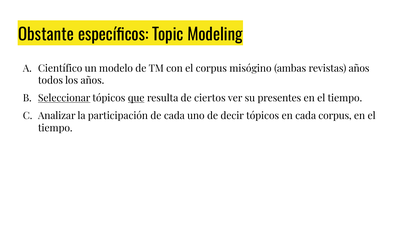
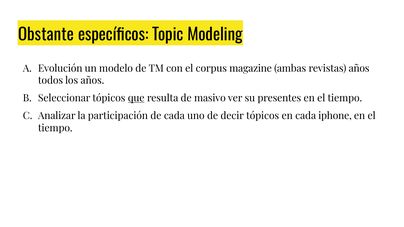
Científico: Científico -> Evolución (60, 68)
misógino: misógino -> magazine (251, 68)
Seleccionar underline: present -> none (64, 98)
ciertos: ciertos -> masivo (210, 98)
cada corpus: corpus -> iphone (335, 116)
